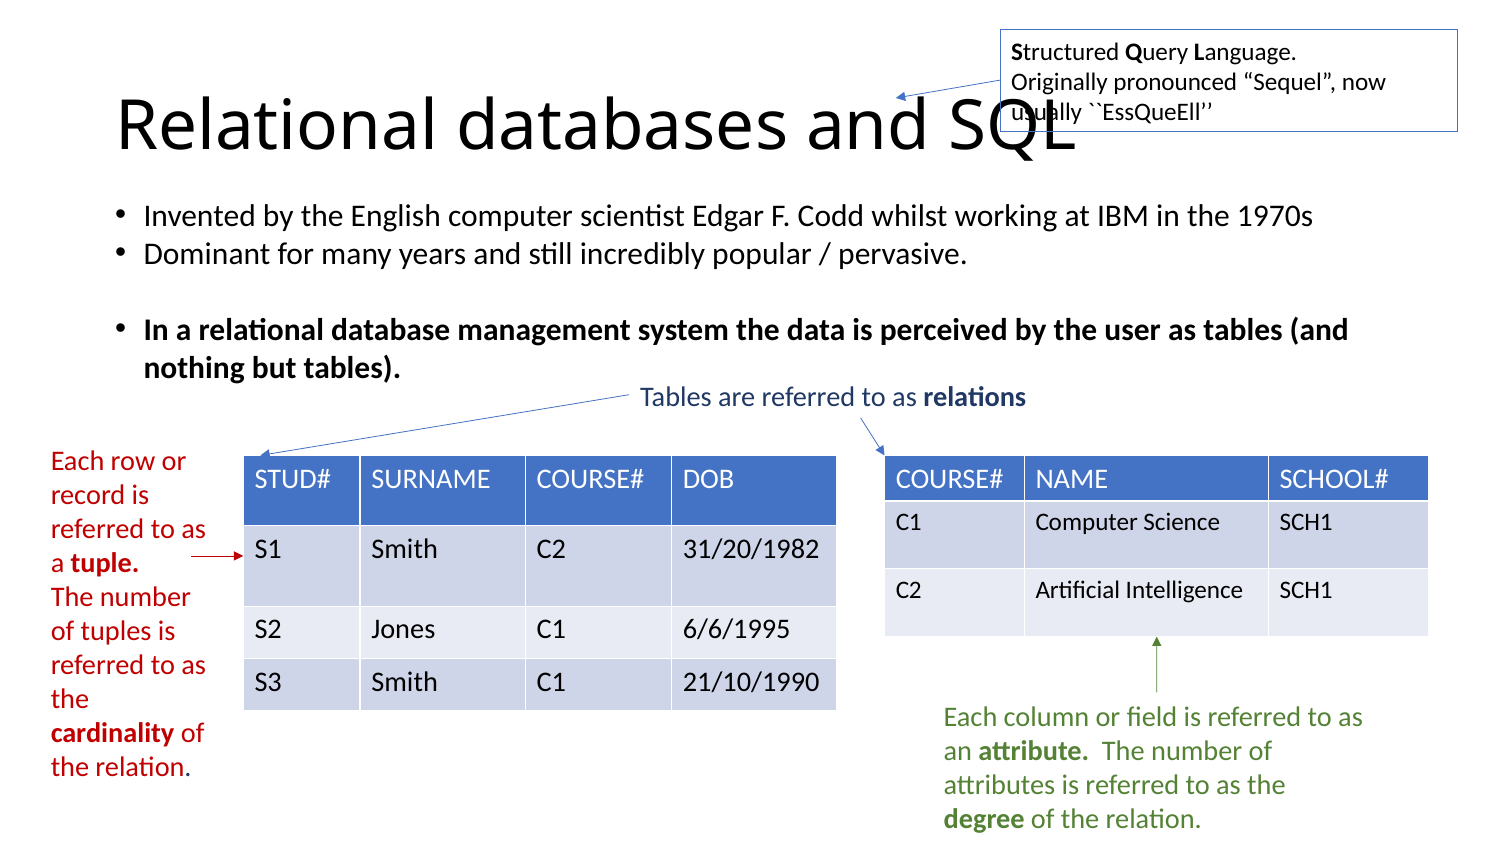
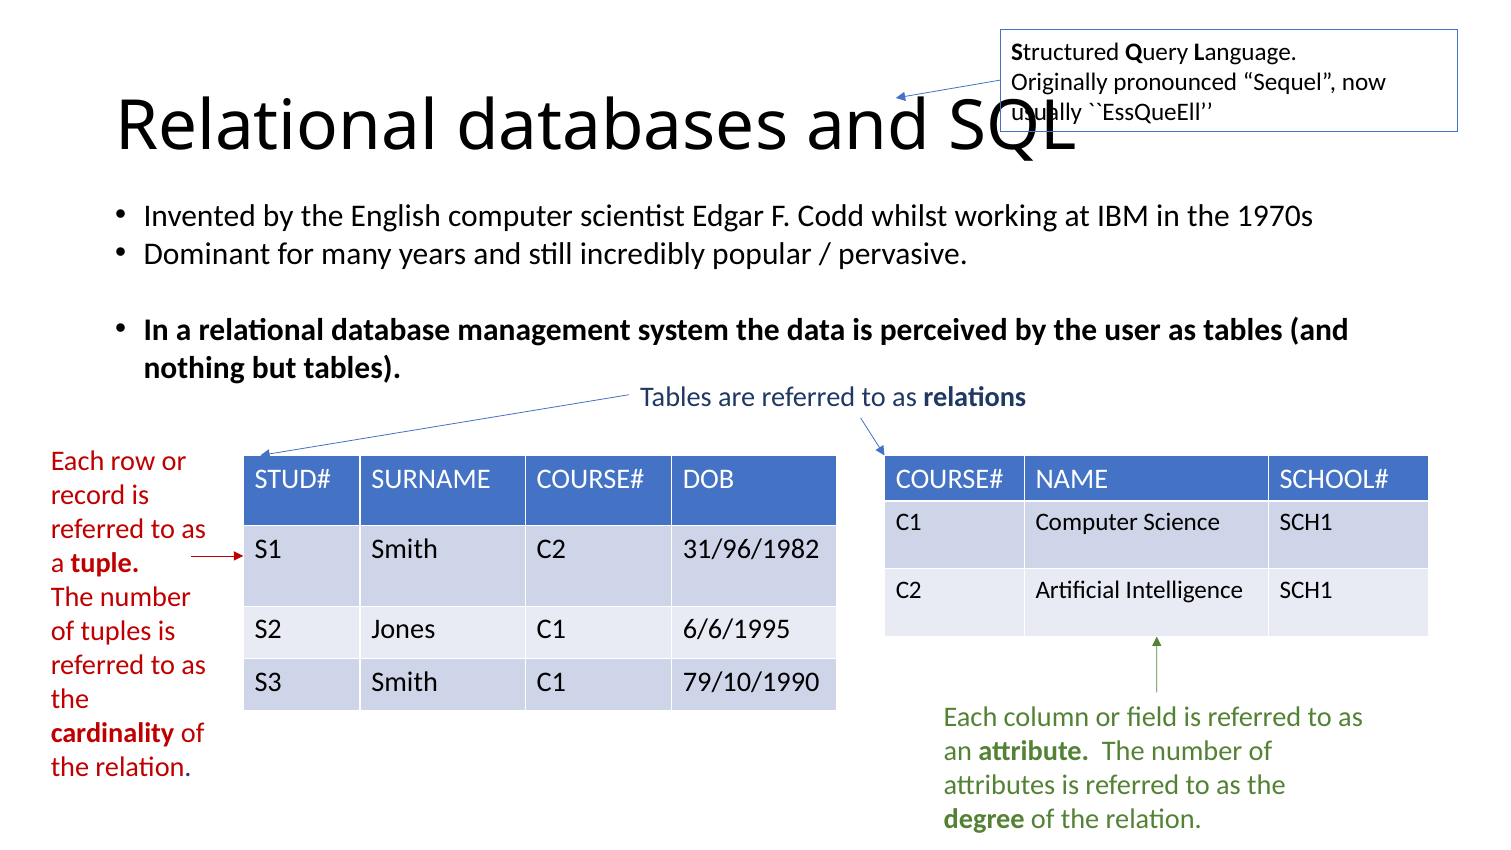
31/20/1982: 31/20/1982 -> 31/96/1982 (751, 549)
21/10/1990: 21/10/1990 -> 79/10/1990 (751, 682)
